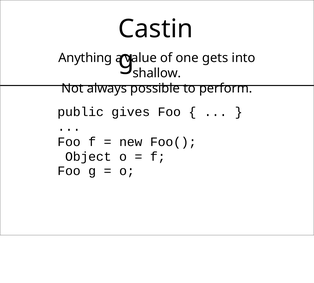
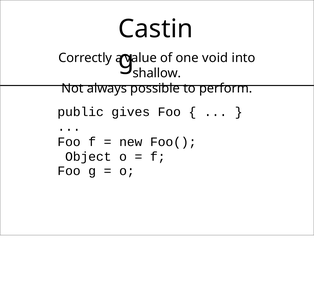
Anything: Anything -> Correctly (85, 58)
gets: gets -> void (215, 58)
